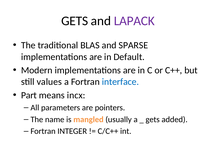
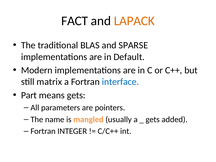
GETS: GETS -> FACT (75, 21)
LAPACK colour: purple -> orange (134, 21)
values: values -> matrix (49, 82)
means incx: incx -> gets (76, 95)
